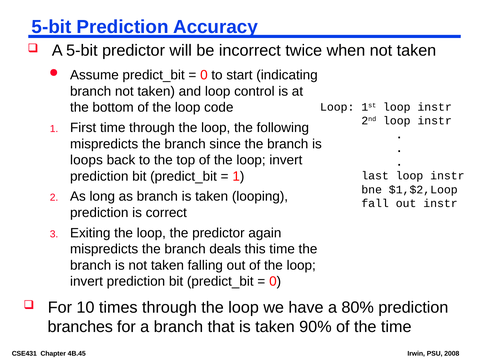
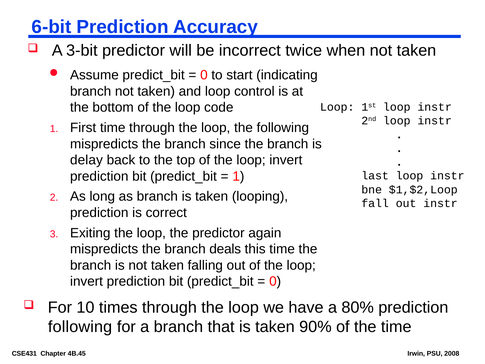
5-bit: 5-bit -> 6-bit (52, 27)
A 5-bit: 5-bit -> 3-bit (82, 50)
loops: loops -> delay (86, 160)
branches: branches -> following (80, 327)
